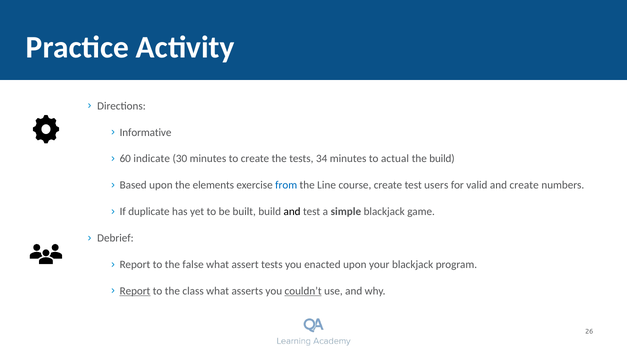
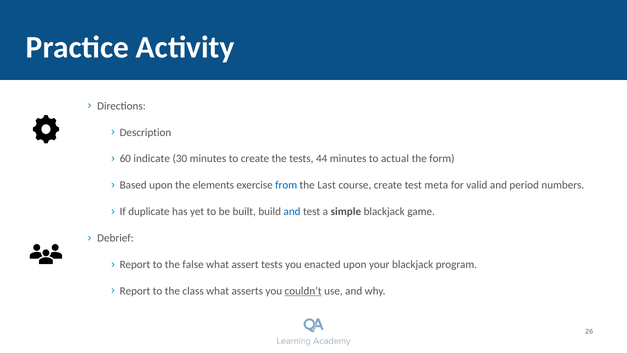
Informative: Informative -> Description (145, 132)
34: 34 -> 44 (322, 159)
the build: build -> form (442, 159)
Line: Line -> Last (327, 185)
users: users -> meta (436, 185)
and create: create -> period (524, 185)
and colour: black -> blue (292, 211)
Report underline: present -> none (135, 291)
